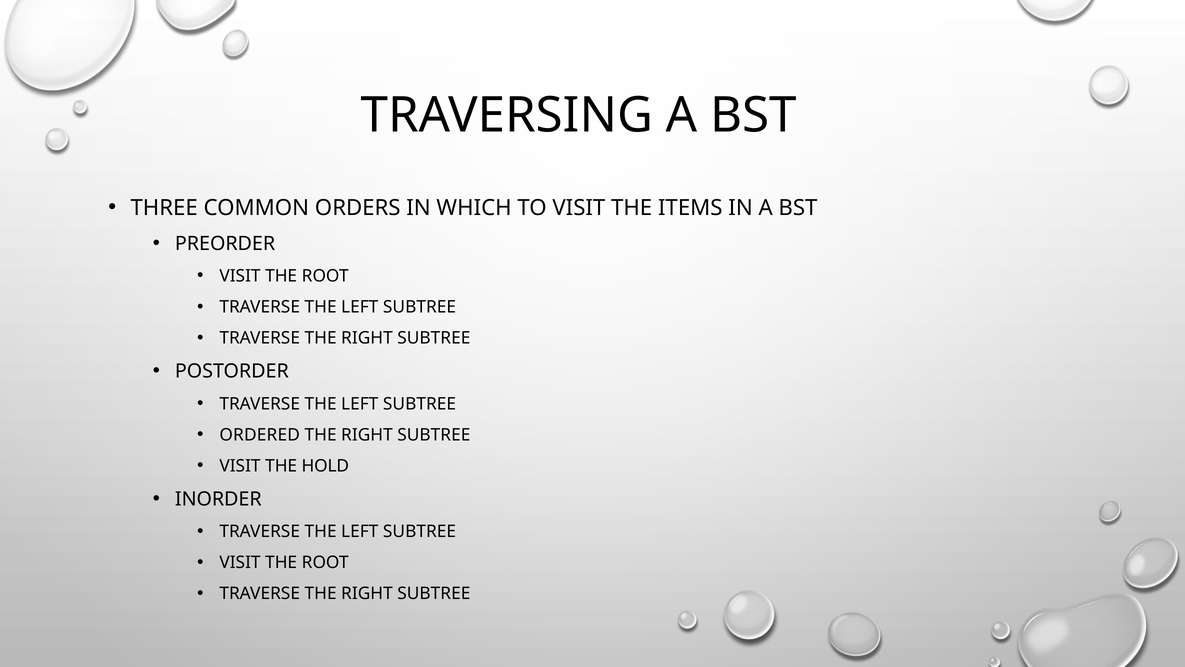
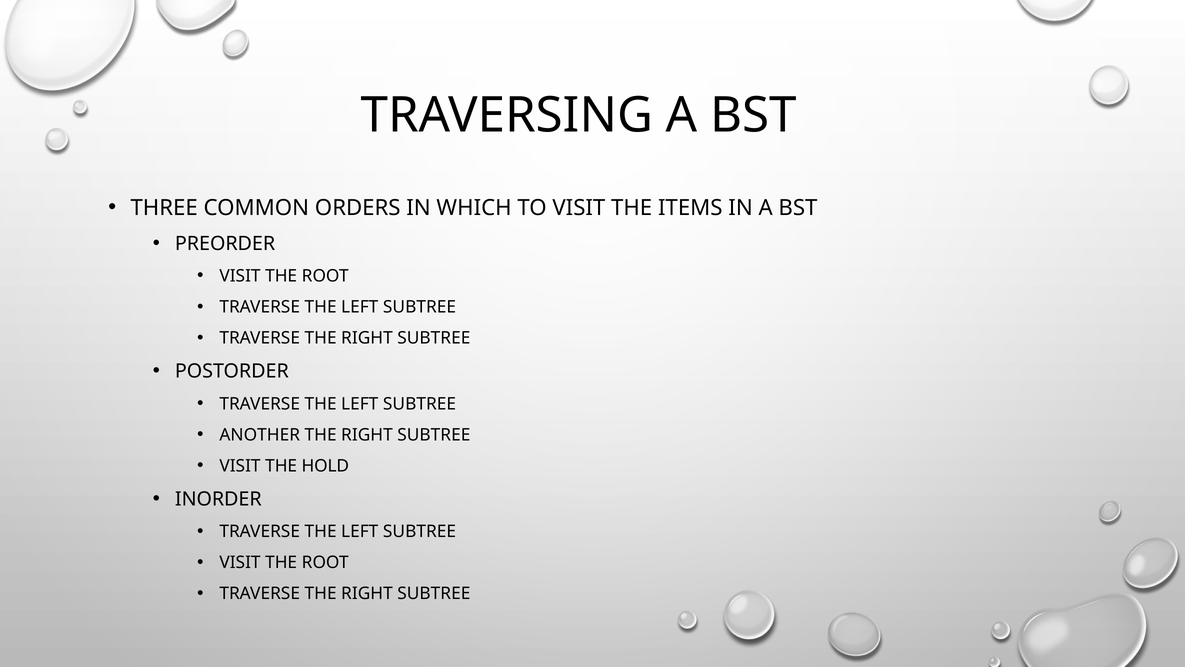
ORDERED: ORDERED -> ANOTHER (260, 435)
